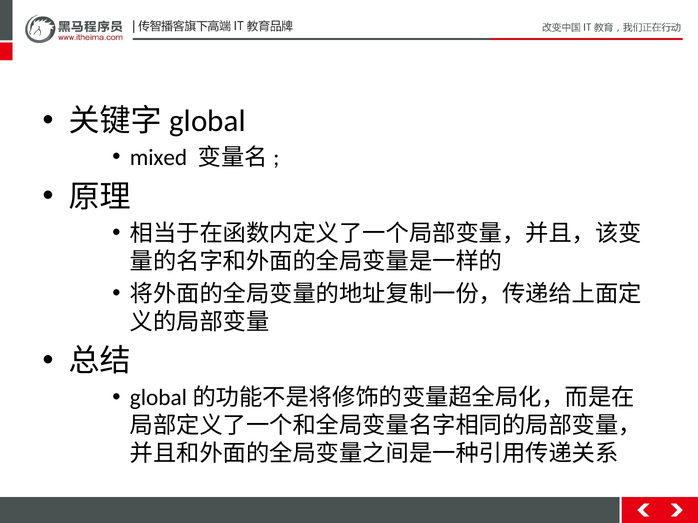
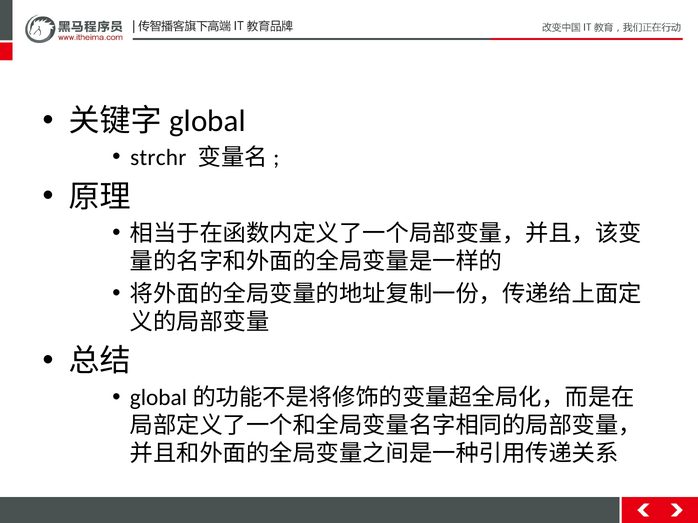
mixed: mixed -> strchr (158, 158)
